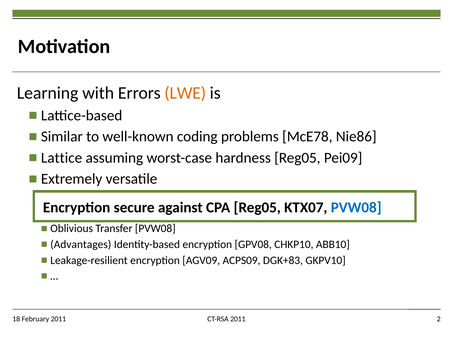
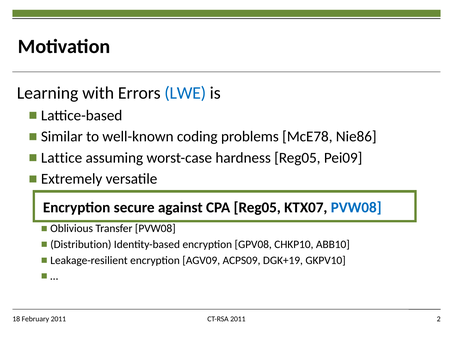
LWE colour: orange -> blue (185, 93)
Advantages: Advantages -> Distribution (81, 244)
DGK+83: DGK+83 -> DGK+19 (283, 260)
